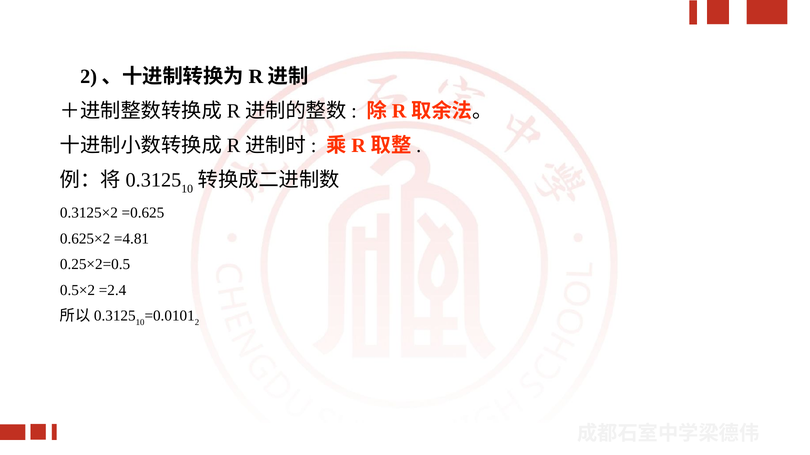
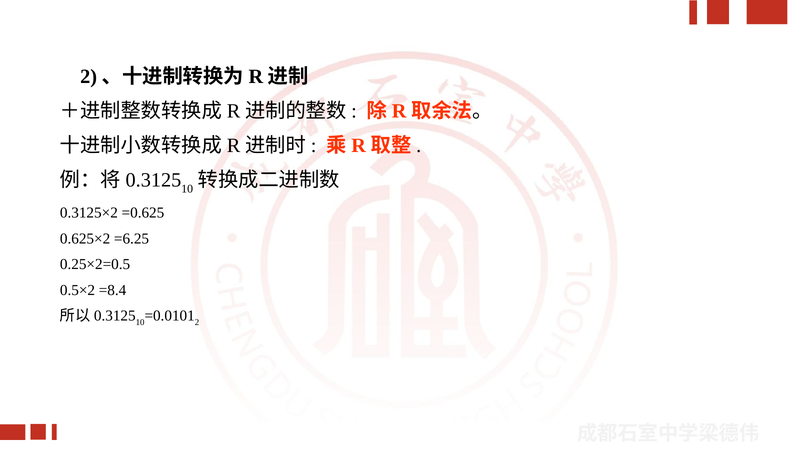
=4.81: =4.81 -> =6.25 (132, 239)
=2.4: =2.4 -> =8.4 (113, 290)
